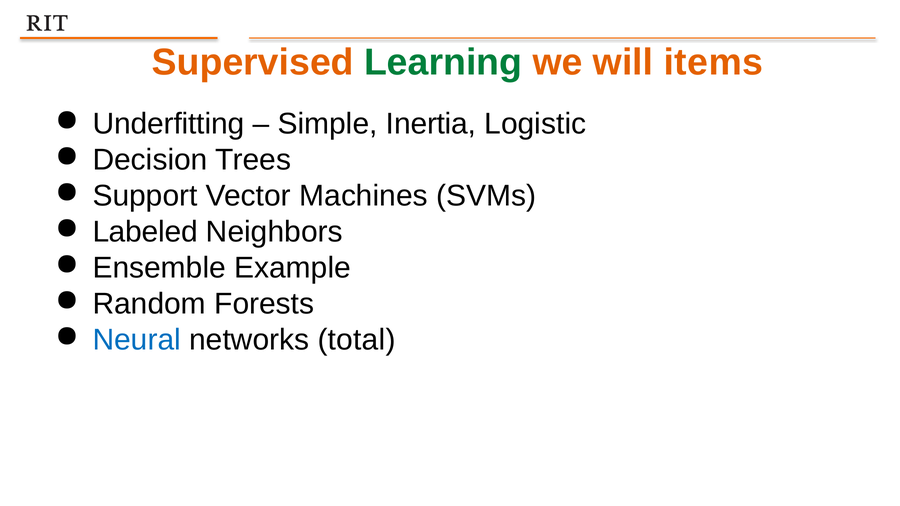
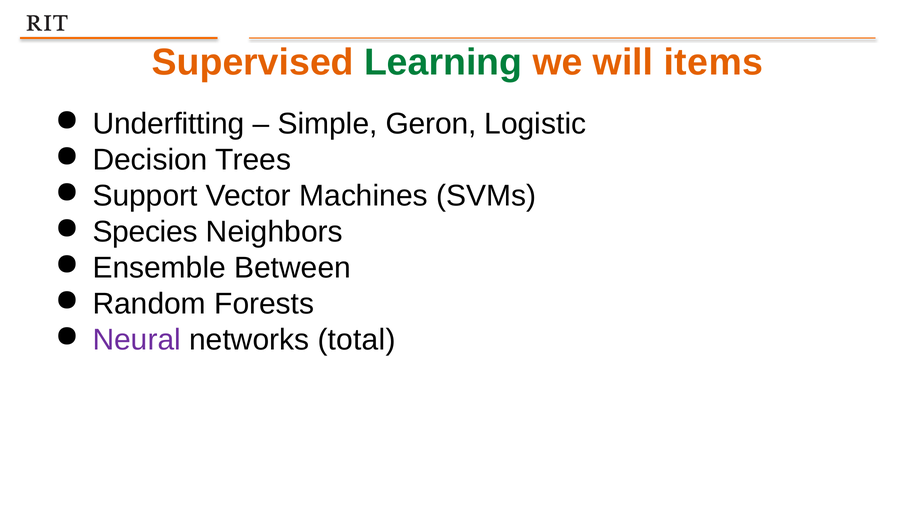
Inertia: Inertia -> Geron (431, 124)
Labeled: Labeled -> Species (145, 232)
Example: Example -> Between (293, 268)
Neural colour: blue -> purple (137, 340)
